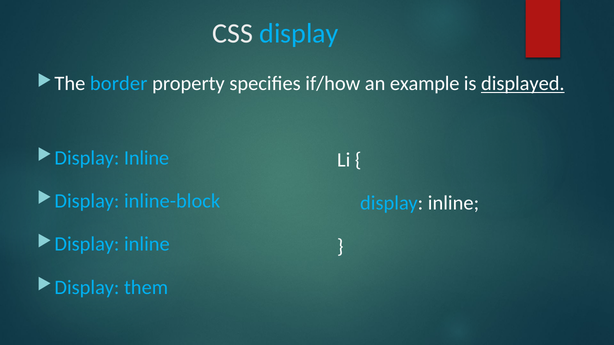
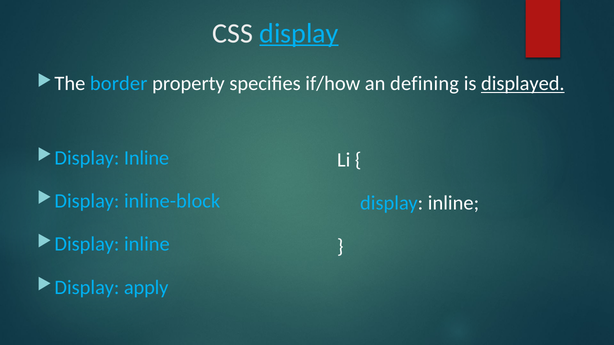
display underline: none -> present (299, 33)
example: example -> defining (425, 84)
them: them -> apply (146, 288)
